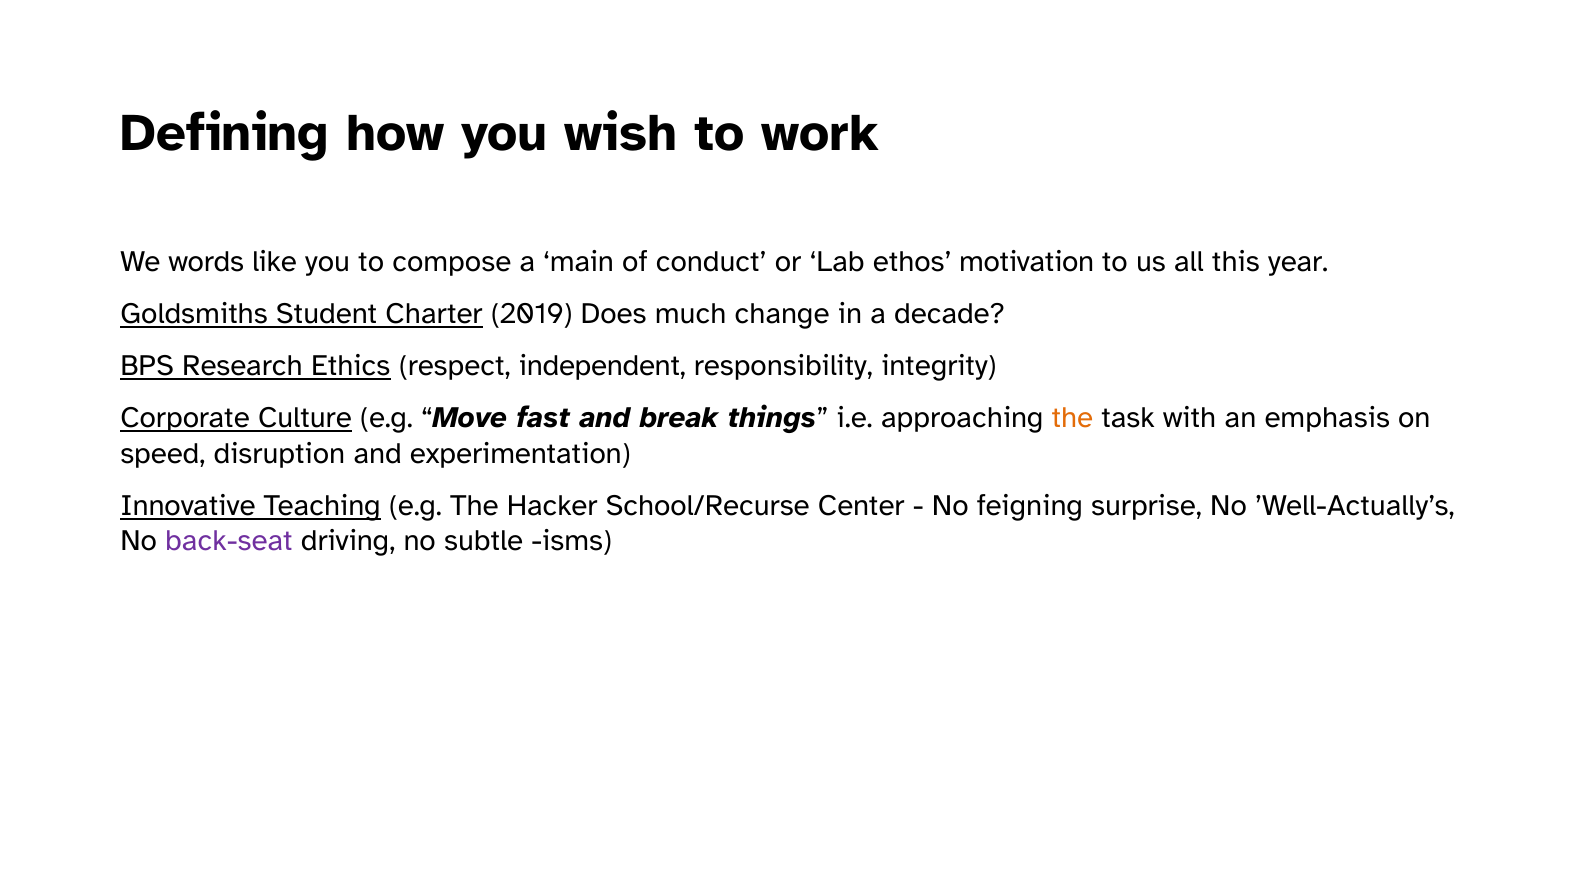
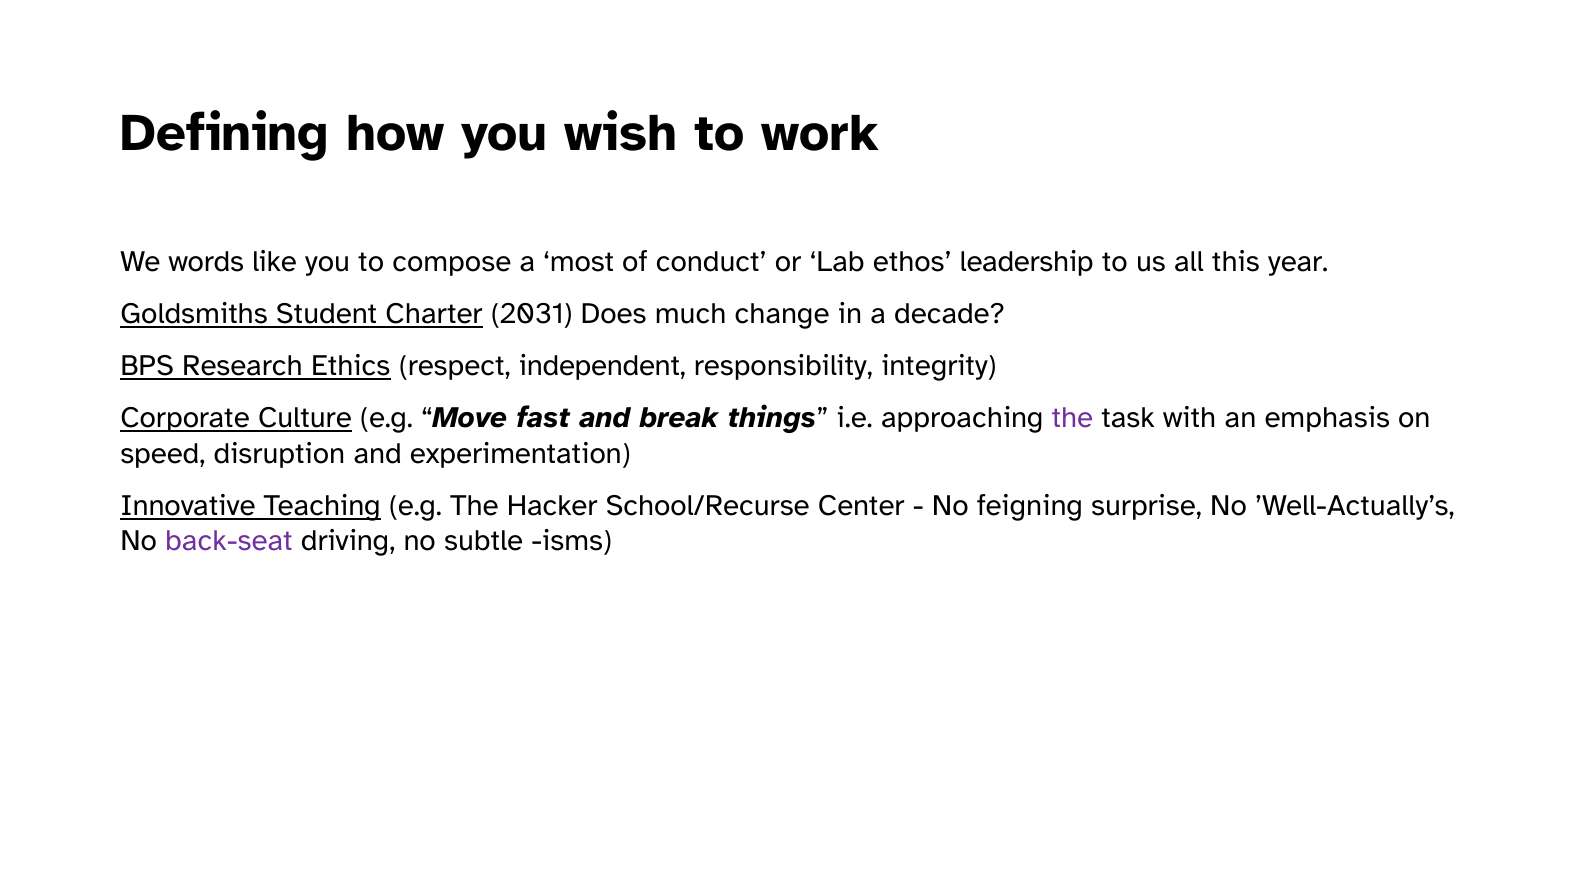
main: main -> most (579, 262)
motivation: motivation -> leadership (1027, 262)
2019: 2019 -> 2031 (532, 314)
the colour: orange -> purple (1072, 418)
